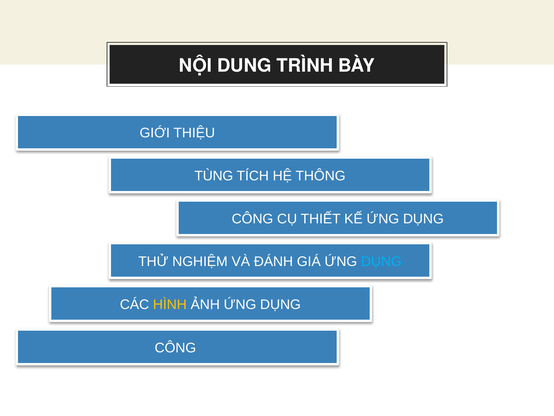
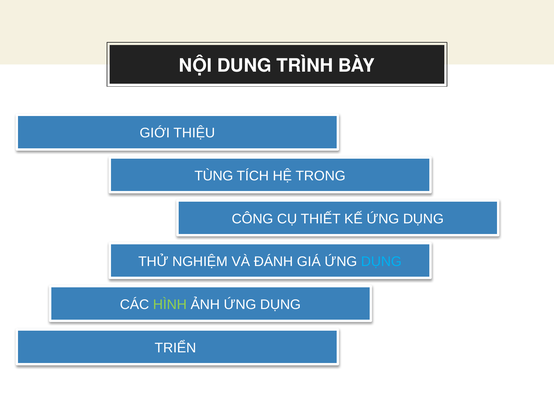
THÔNG: THÔNG -> TRONG (321, 176)
HÌNH colour: yellow -> light green (170, 304)
CÔNG: CÔNG -> TRIỂN (175, 348)
